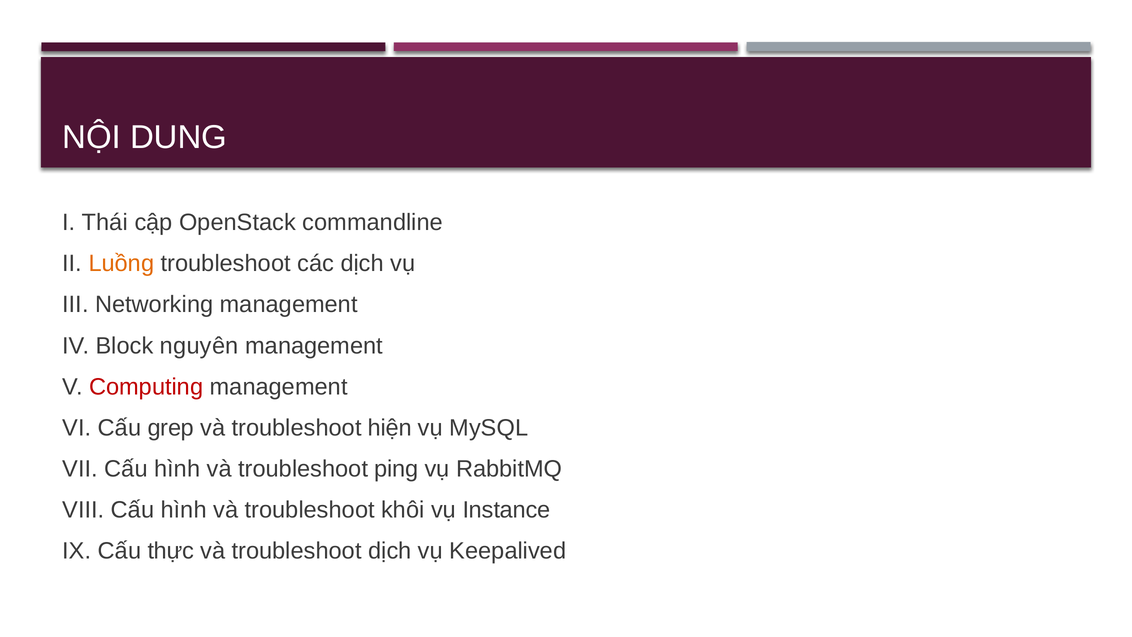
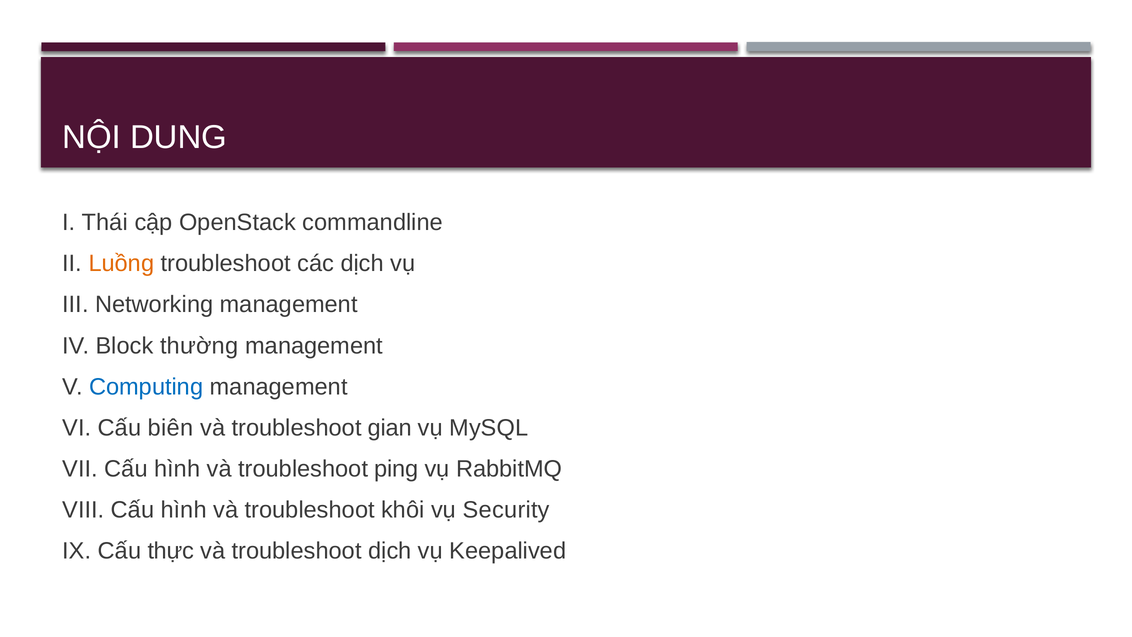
nguyên: nguyên -> thường (199, 346)
Computing colour: red -> blue (146, 387)
grep: grep -> biên (171, 428)
hiện: hiện -> gian (390, 428)
Instance: Instance -> Security (506, 510)
